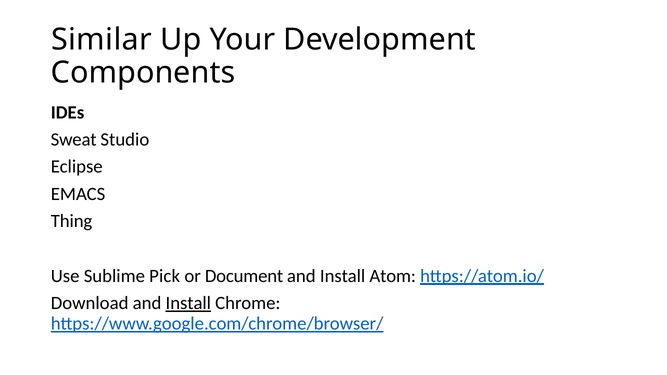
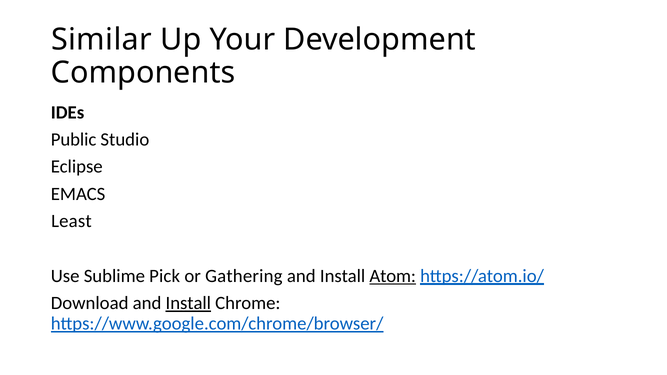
Sweat: Sweat -> Public (74, 140)
Thing: Thing -> Least (71, 221)
Document: Document -> Gathering (244, 276)
Atom underline: none -> present (393, 276)
